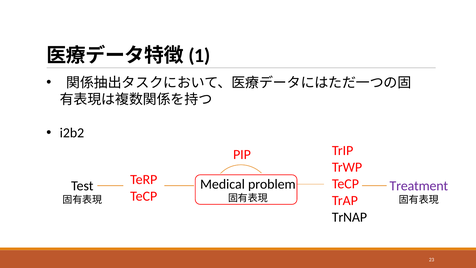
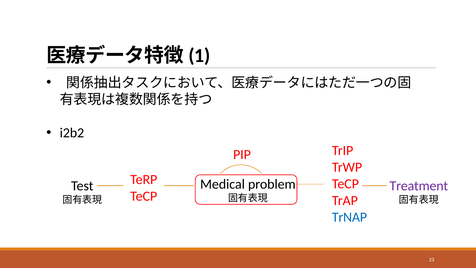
TrNAP colour: black -> blue (349, 217)
